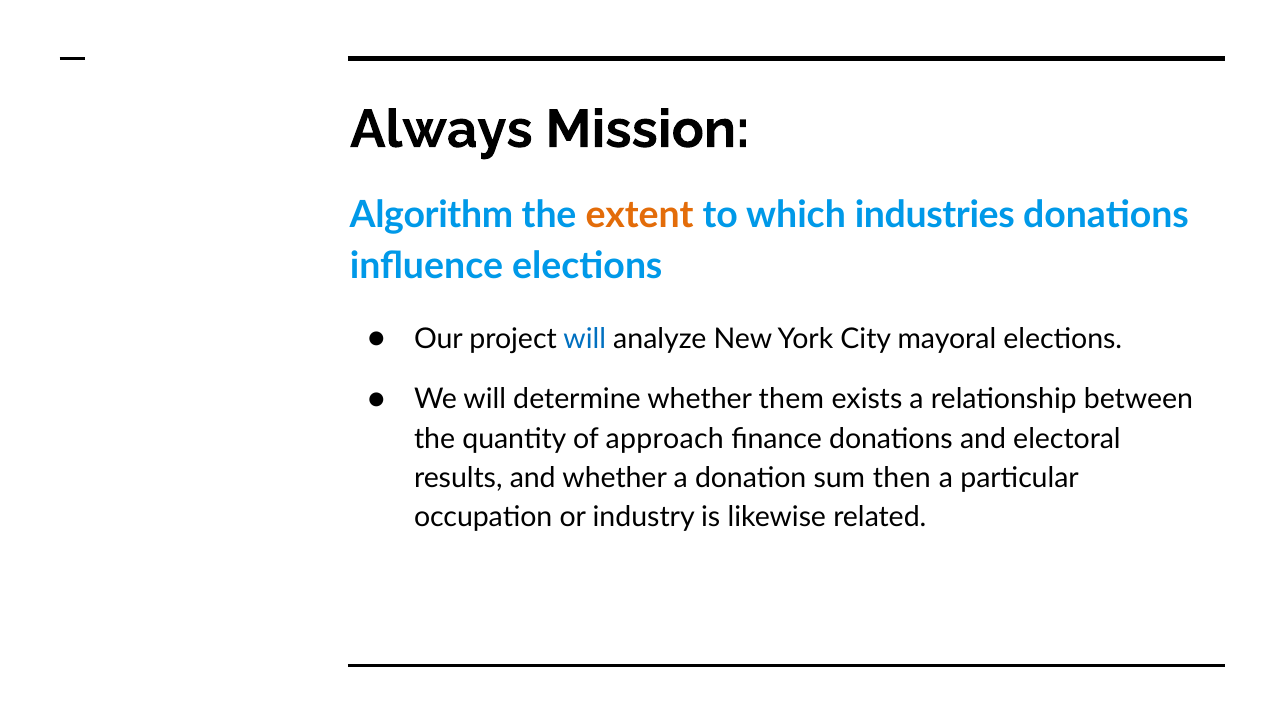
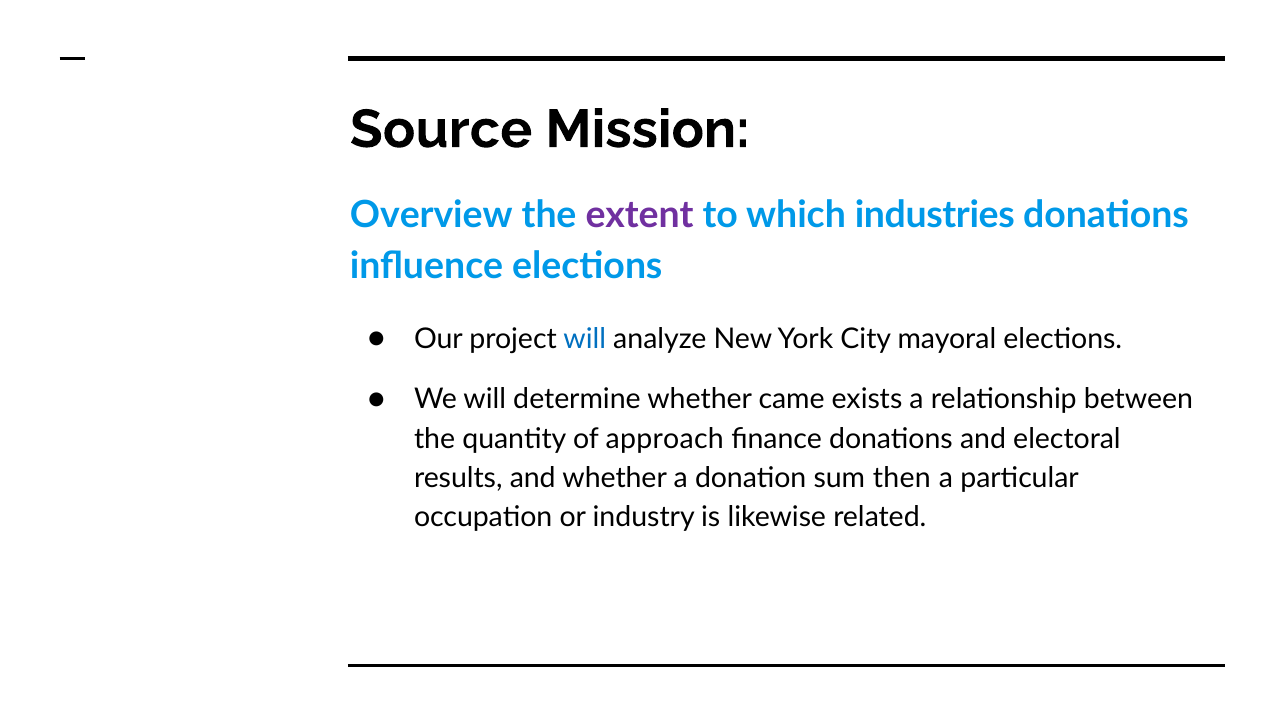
Always: Always -> Source (441, 130)
Algorithm: Algorithm -> Overview (431, 215)
extent colour: orange -> purple (640, 215)
them: them -> came (792, 400)
